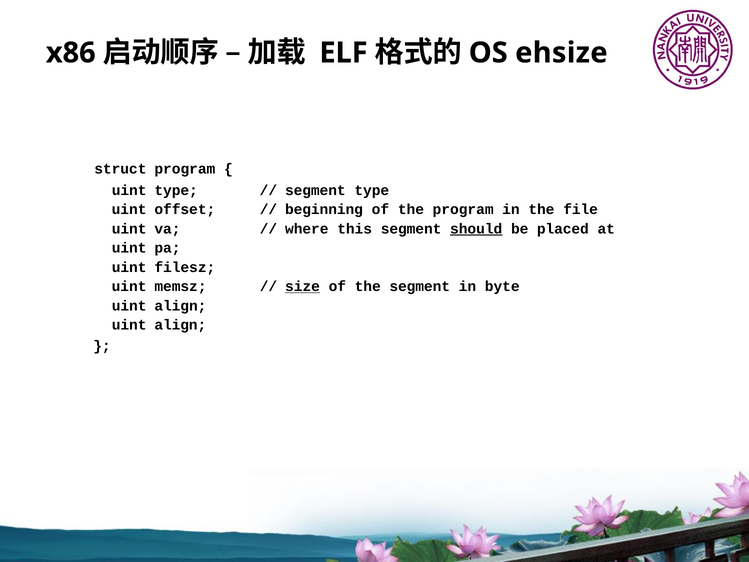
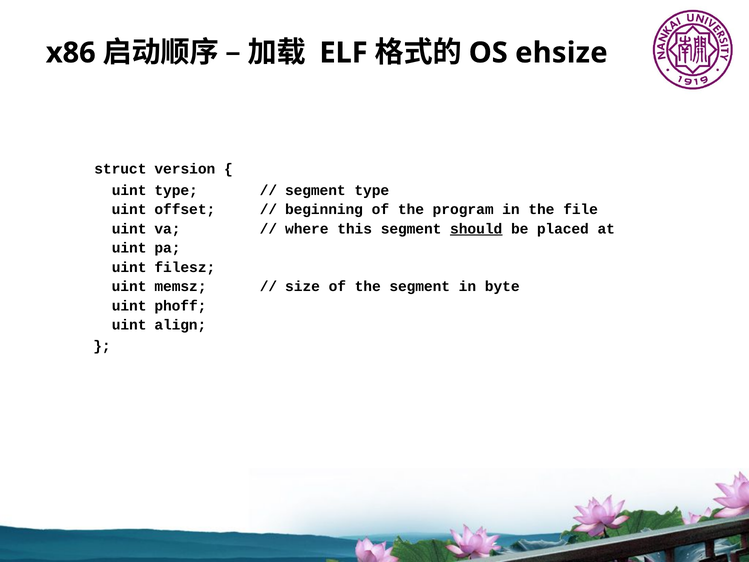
struct program: program -> version (185, 169)
size underline: present -> none (303, 286)
align: align -> phoff (180, 306)
